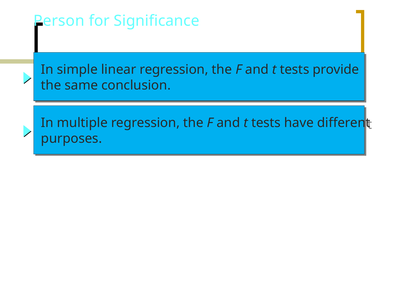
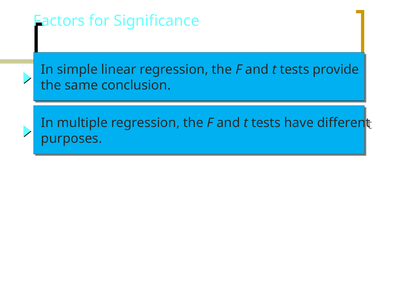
Person: Person -> Factors (59, 21)
